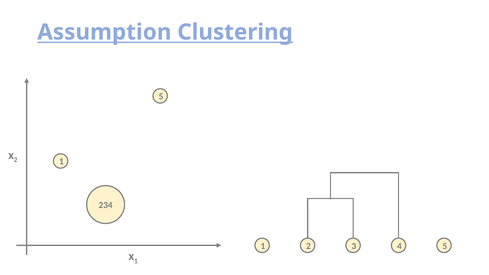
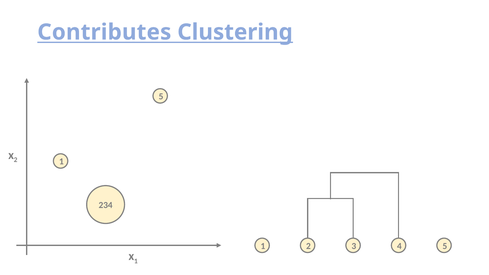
Assumption: Assumption -> Contributes (104, 32)
